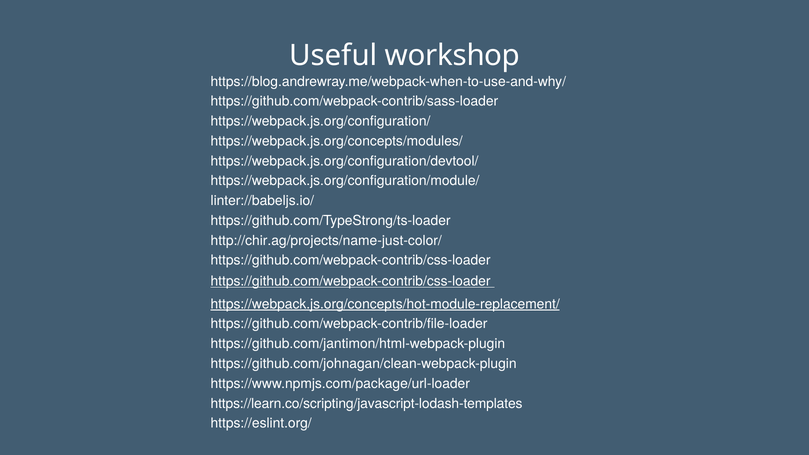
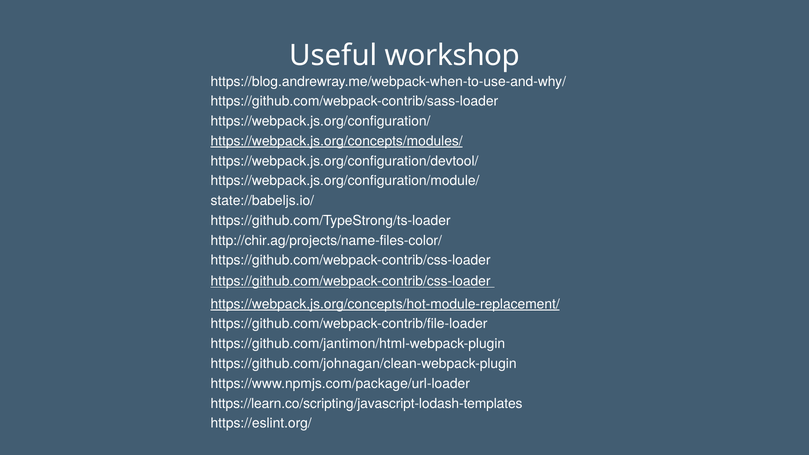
https://webpack.js.org/concepts/modules/ underline: none -> present (337, 141)
linter://babeljs.io/: linter://babeljs.io/ -> state://babeljs.io/ (262, 201)
http://chir.ag/projects/name-just-color/: http://chir.ag/projects/name-just-color/ -> http://chir.ag/projects/name-files-color/ (326, 241)
